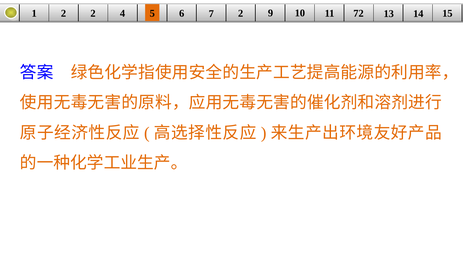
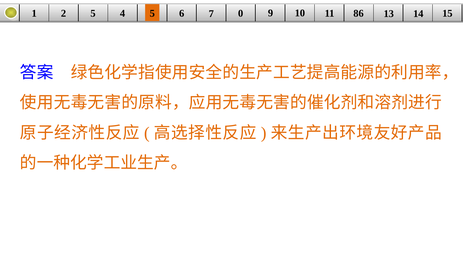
2 2: 2 -> 5 (93, 13)
7 2: 2 -> 0 (241, 13)
72: 72 -> 86 (359, 13)
